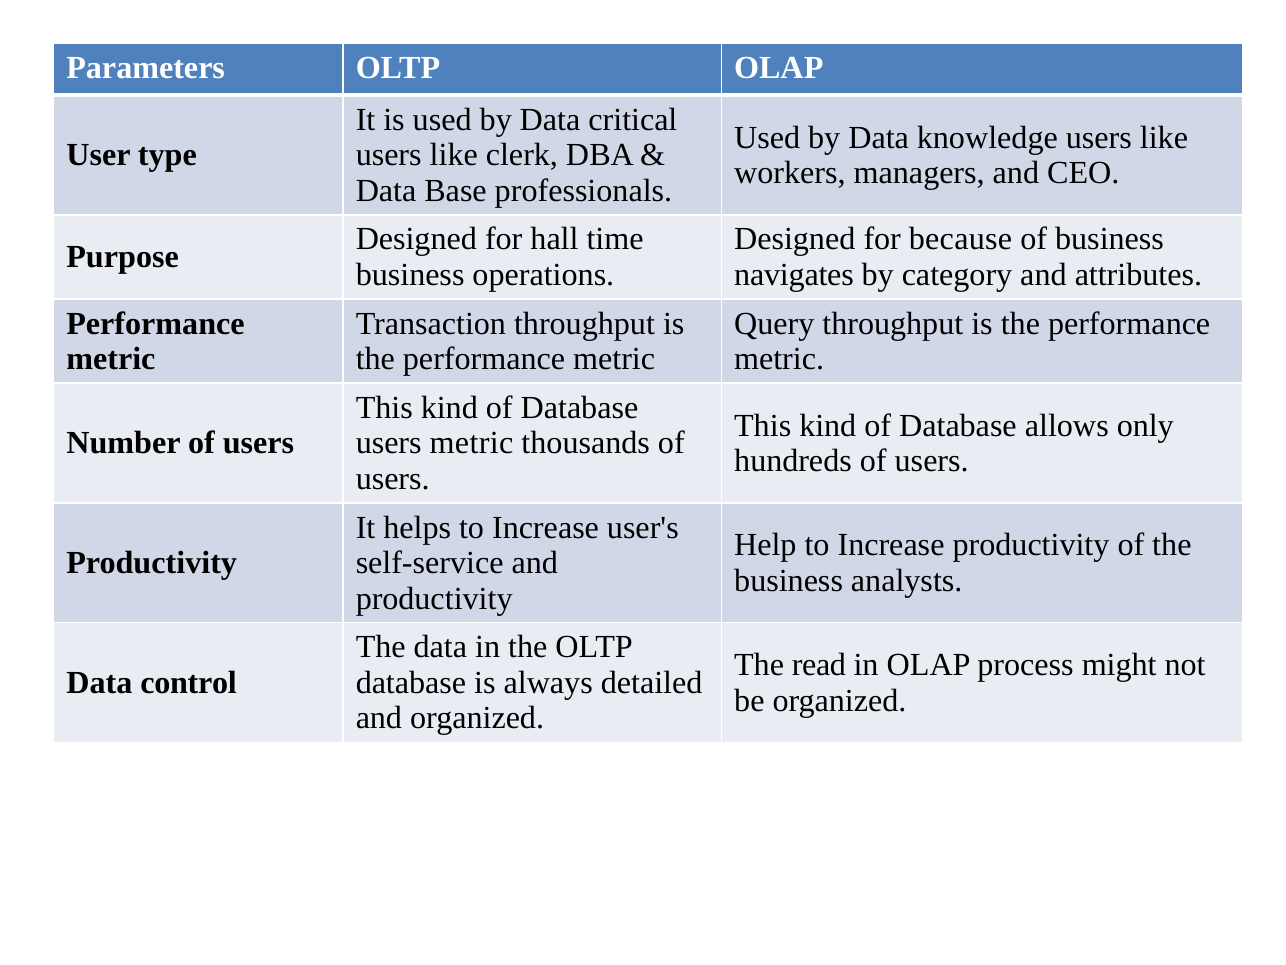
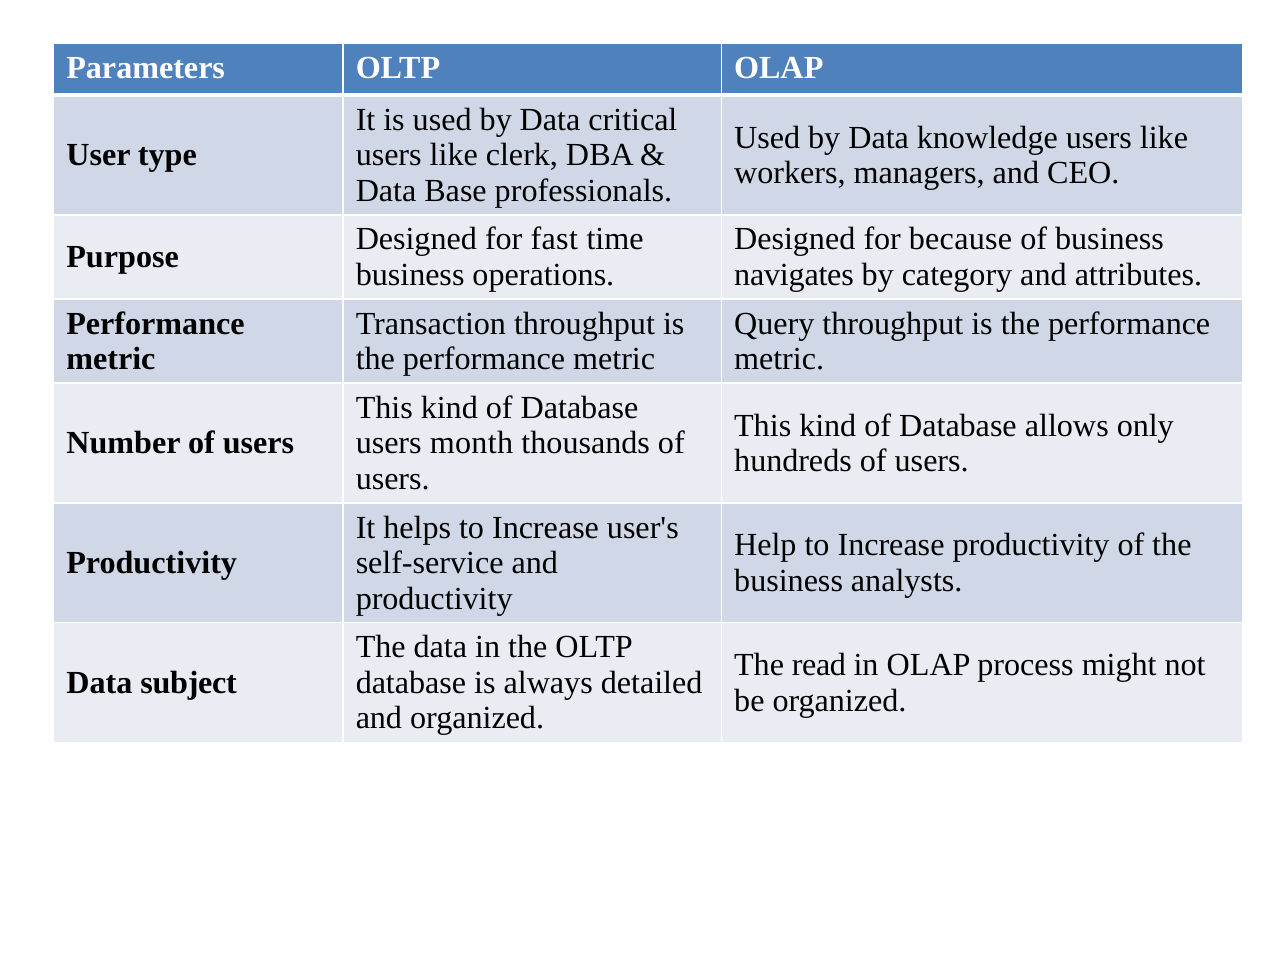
hall: hall -> fast (554, 239)
users metric: metric -> month (471, 443)
control: control -> subject (189, 682)
